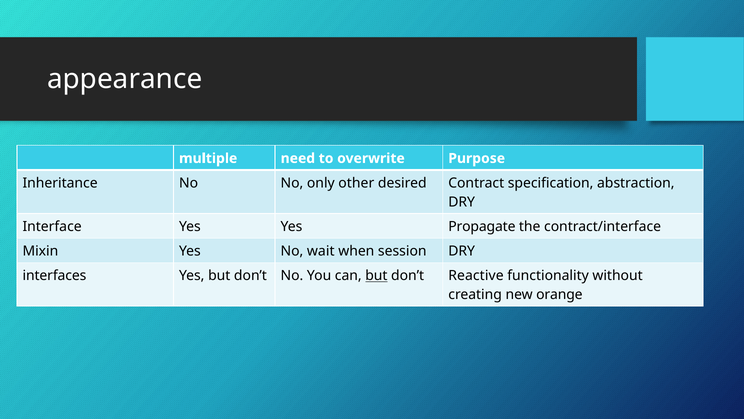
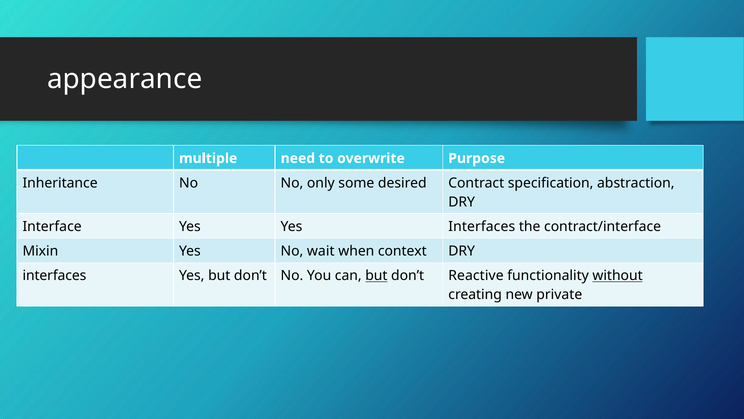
other: other -> some (356, 183)
Yes Propagate: Propagate -> Interfaces (482, 226)
session: session -> context (402, 251)
without underline: none -> present (618, 275)
orange: orange -> private (559, 294)
